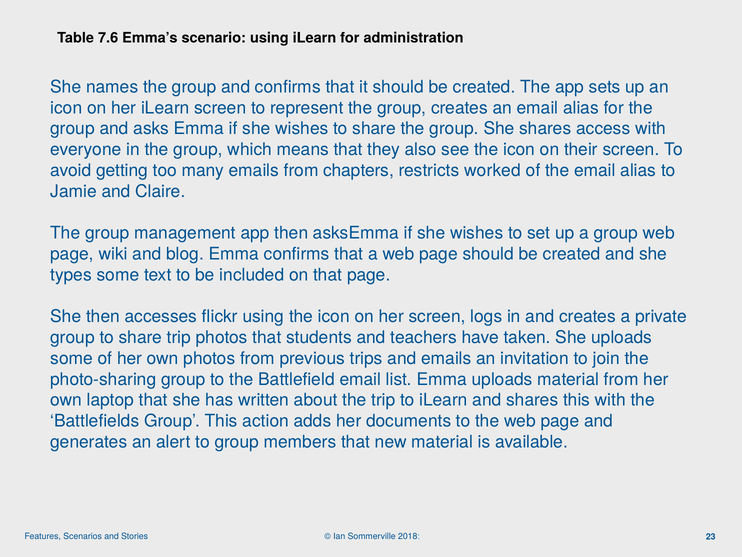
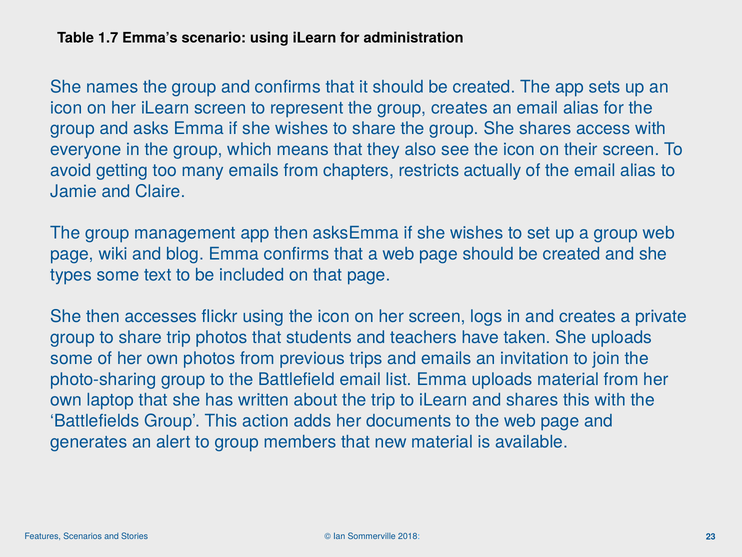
7.6: 7.6 -> 1.7 (108, 38)
worked: worked -> actually (493, 170)
